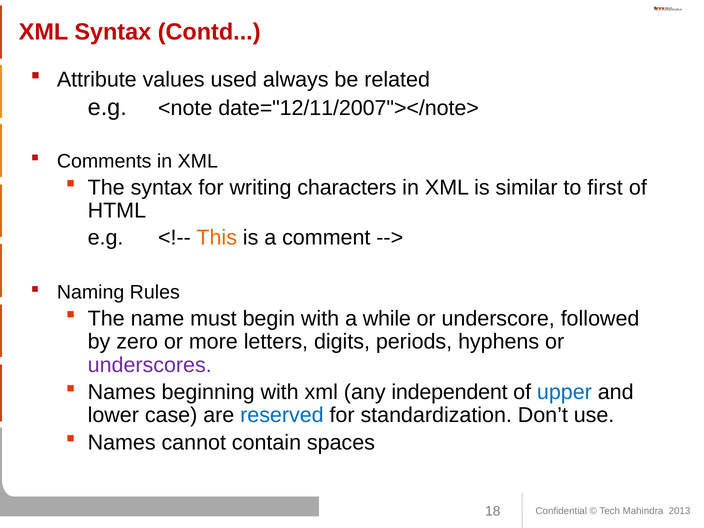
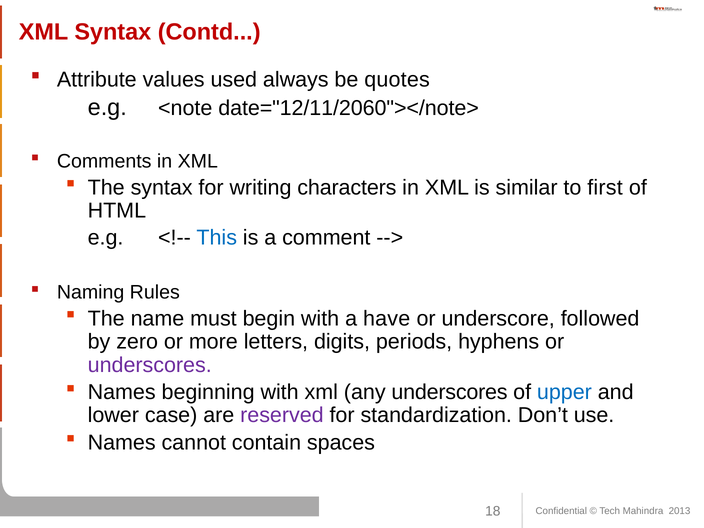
related: related -> quotes (397, 80)
date="12/11/2007"></note>: date="12/11/2007"></note> -> date="12/11/2060"></note> (349, 108)
This colour: orange -> blue (217, 238)
while: while -> have (387, 319)
any independent: independent -> underscores (450, 392)
reserved colour: blue -> purple (282, 415)
